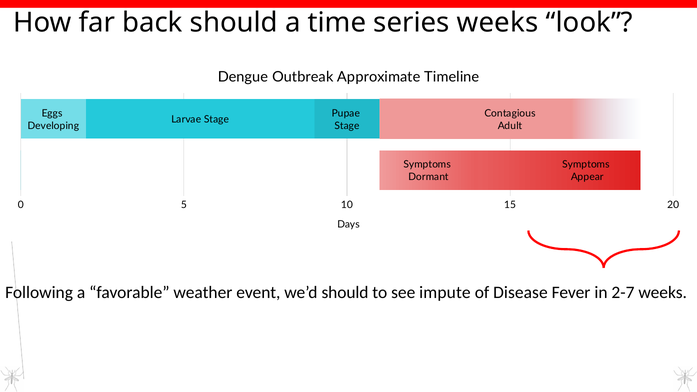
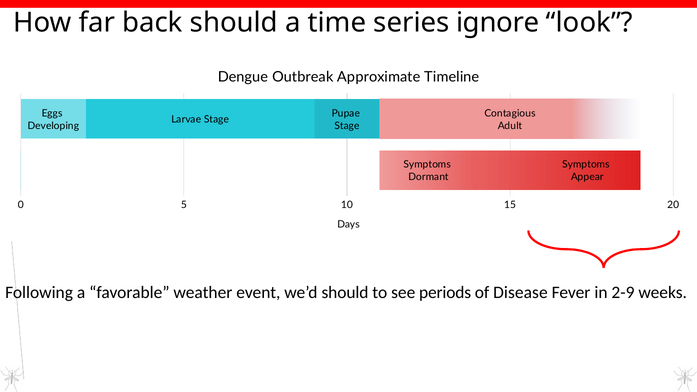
series weeks: weeks -> ignore (498, 23)
impute: impute -> periods (445, 293)
2-7: 2-7 -> 2-9 (623, 293)
